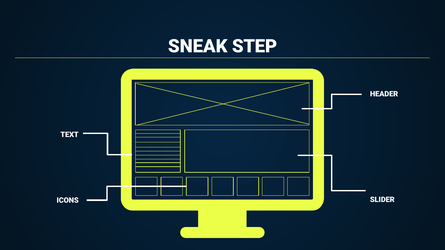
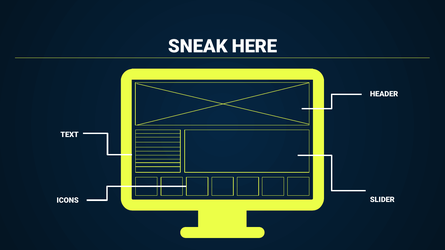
STEP: STEP -> HERE (255, 47)
